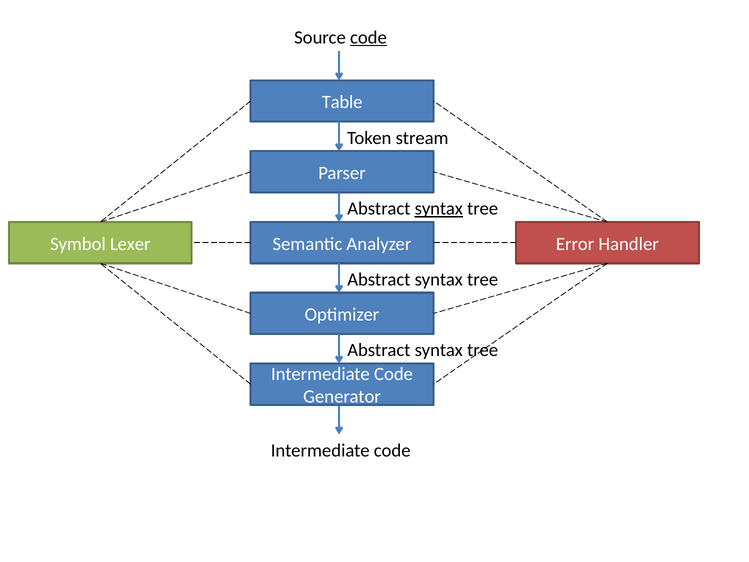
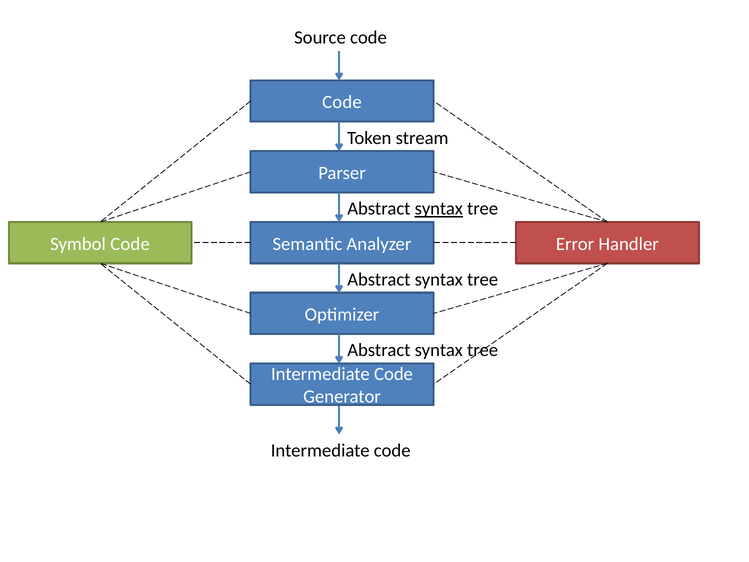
code underline: present -> none (368, 38)
Table: Table -> Code (342, 102)
Symbol Lexer: Lexer -> Code (130, 244)
